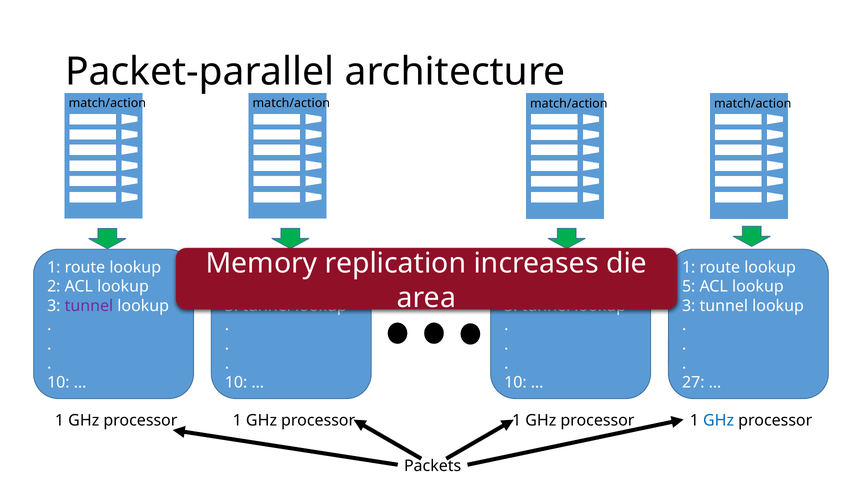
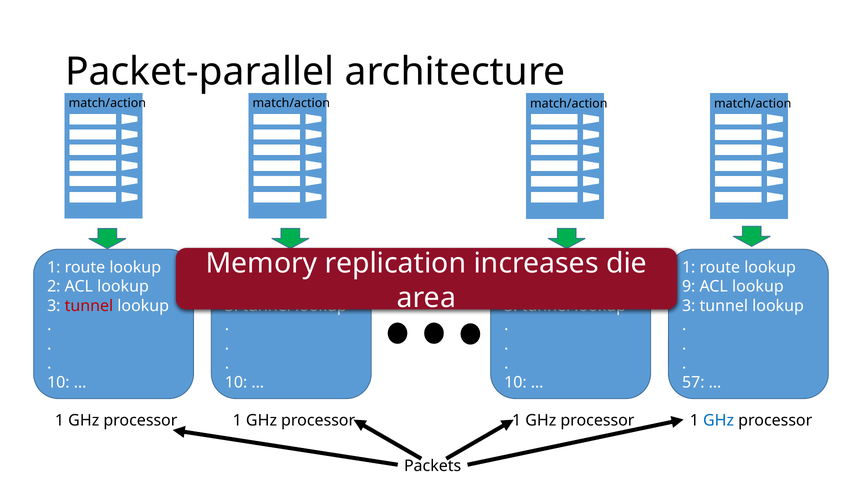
5: 5 -> 9 (689, 287)
tunnel colour: purple -> red (89, 306)
27: 27 -> 57 (693, 382)
